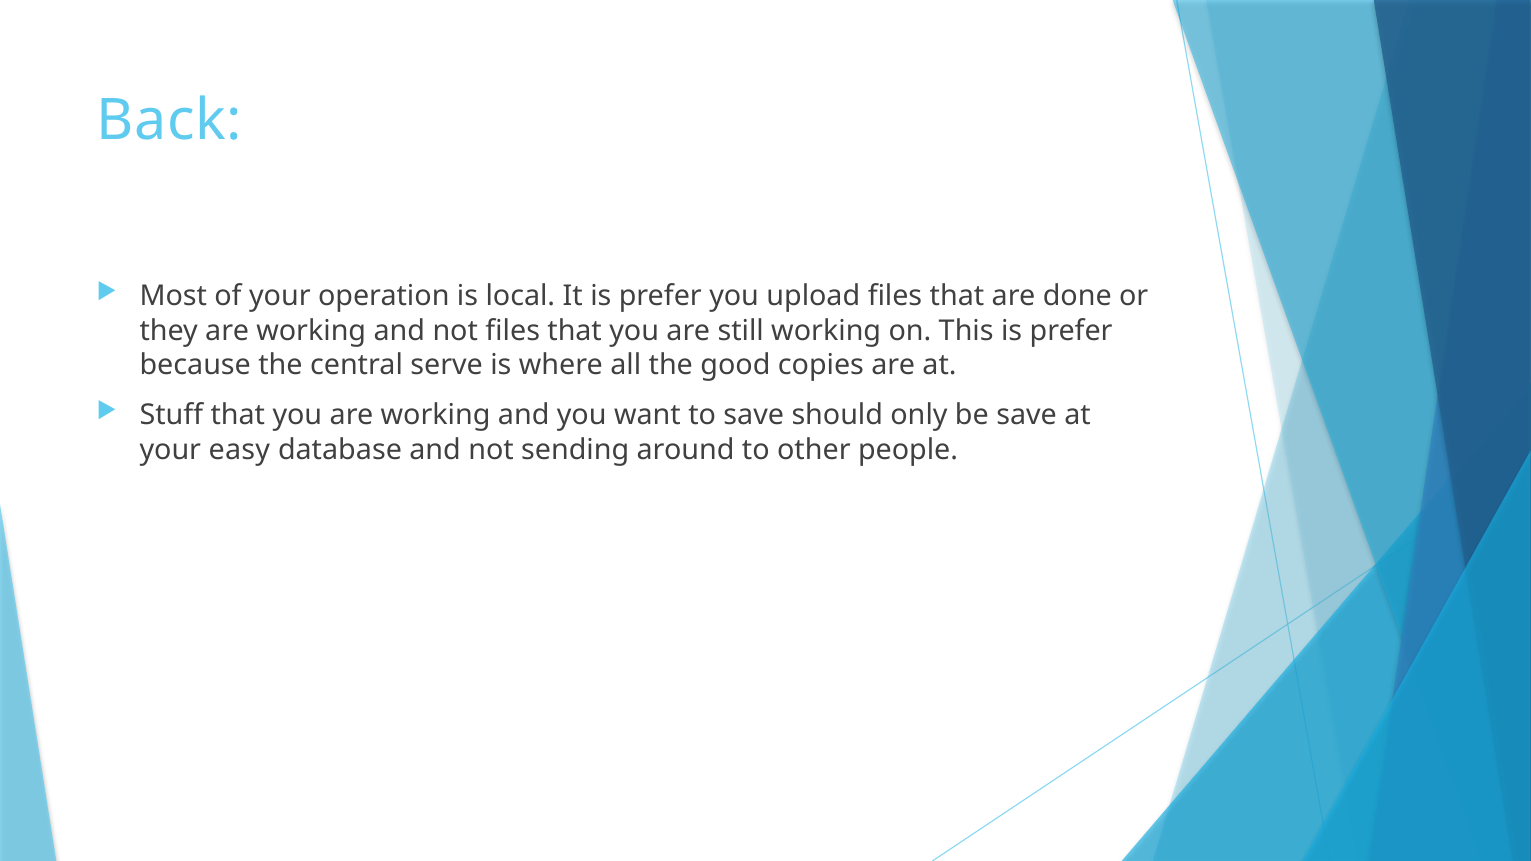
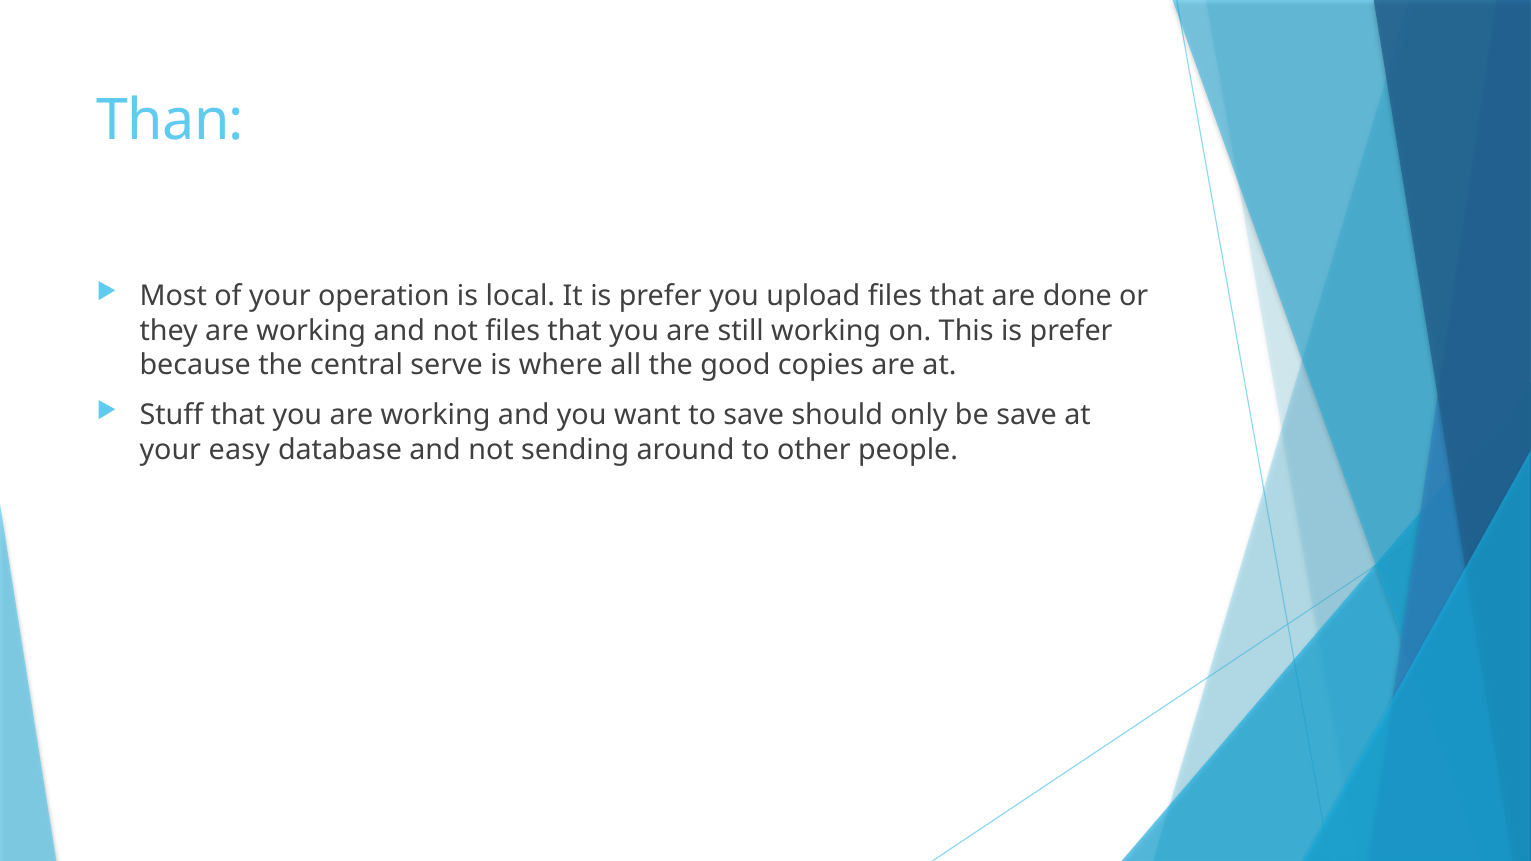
Back: Back -> Than (170, 121)
